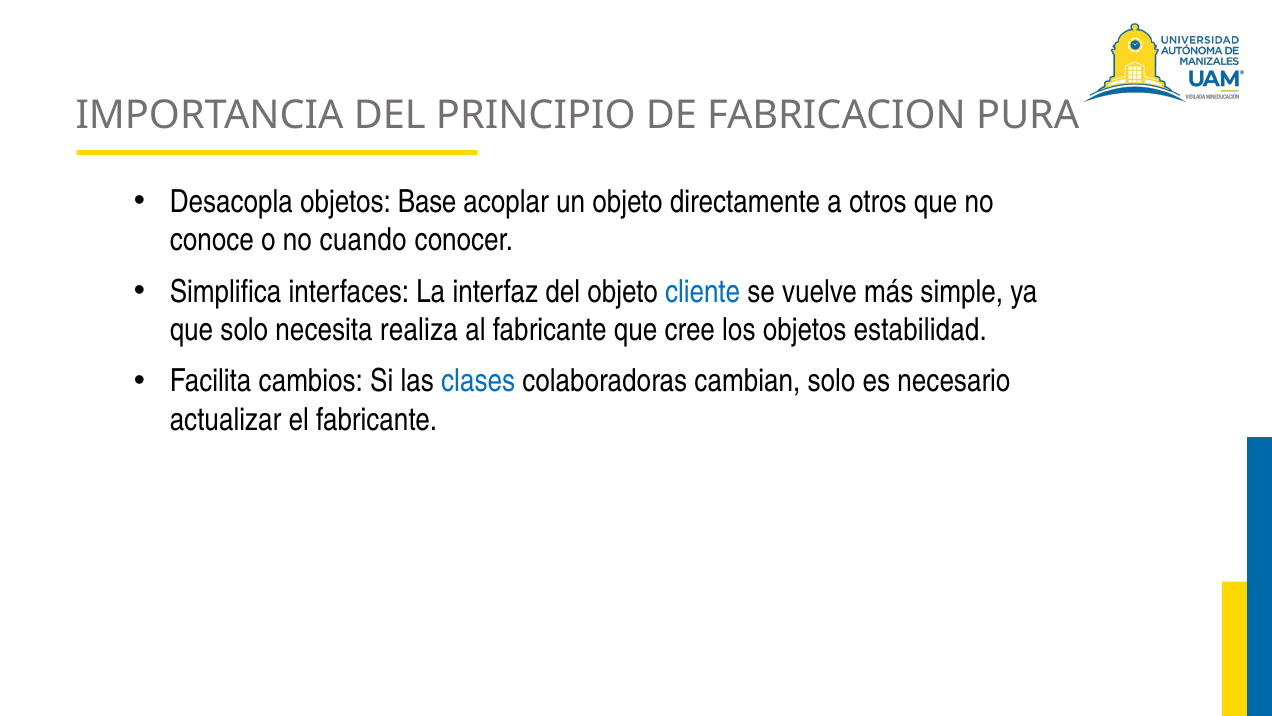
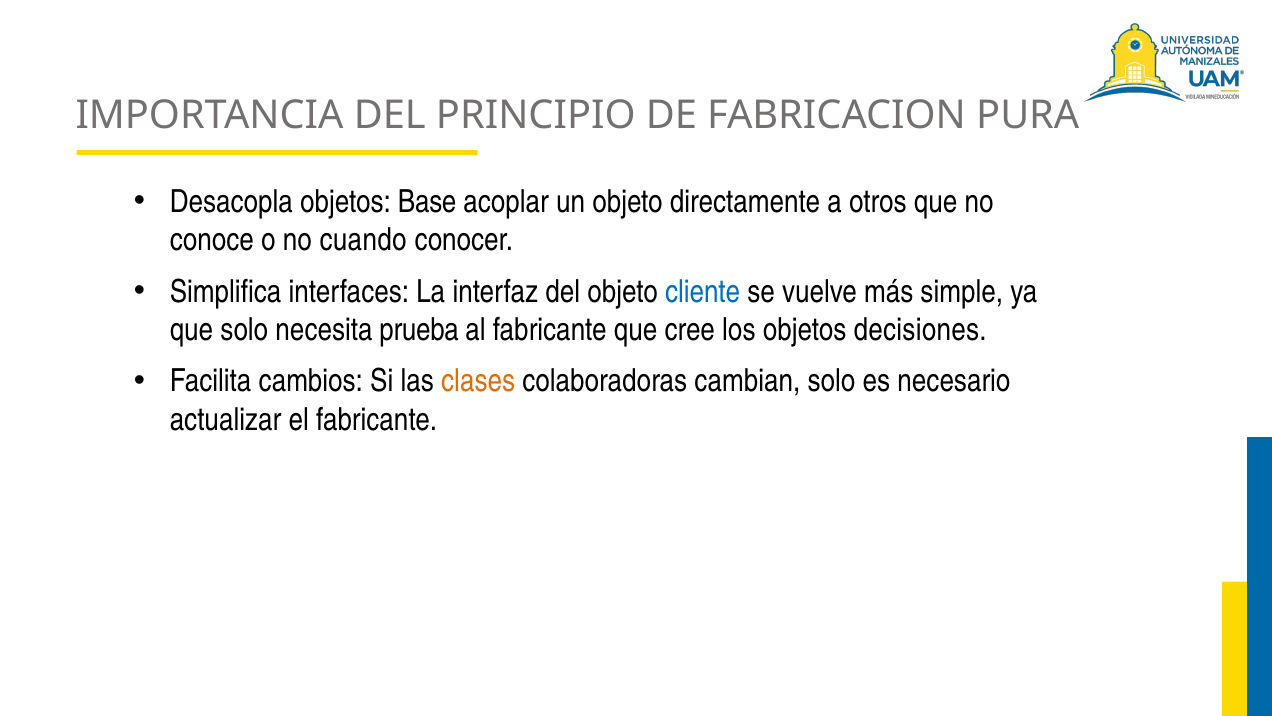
realiza: realiza -> prueba (419, 330)
estabilidad: estabilidad -> decisiones (920, 330)
clases colour: blue -> orange (478, 381)
